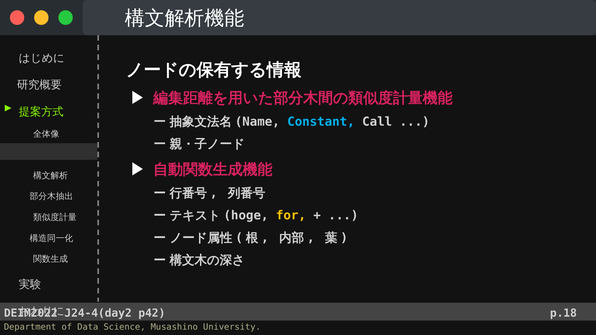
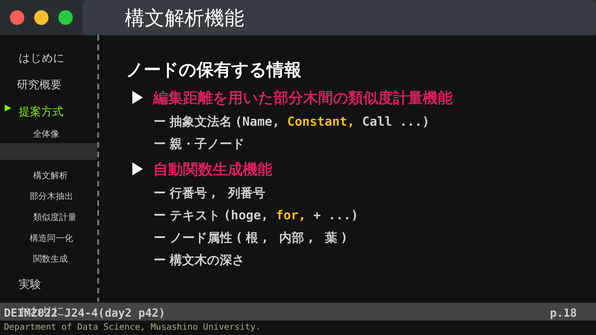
Constant colour: light blue -> yellow (321, 122)
